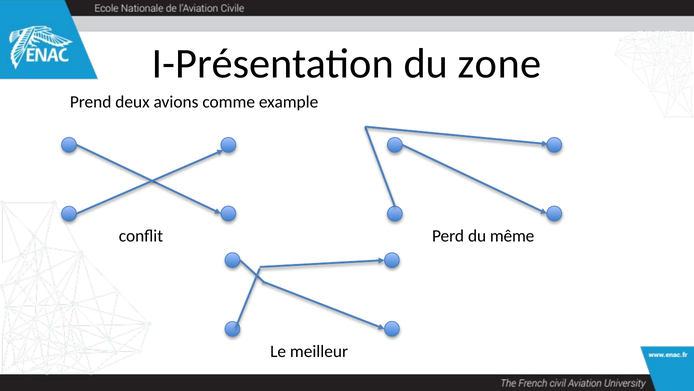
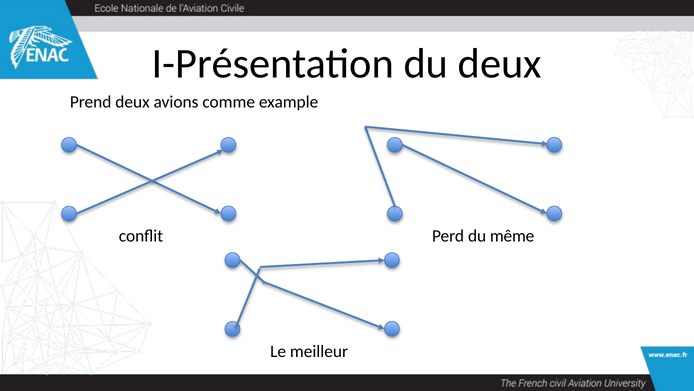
du zone: zone -> deux (500, 63)
